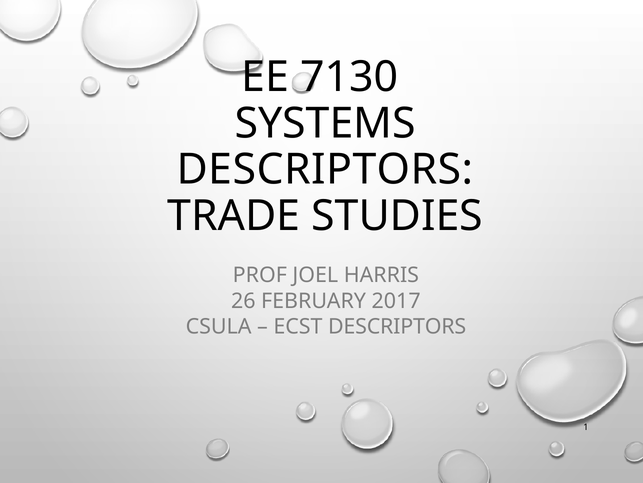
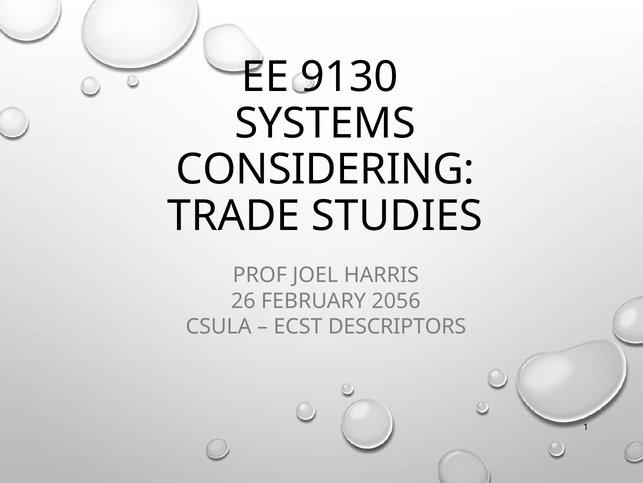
7130: 7130 -> 9130 (349, 77)
DESCRIPTORS: DESCRIPTORS -> CONSIDERING (325, 170)
2017: 2017 -> 2056 (396, 301)
